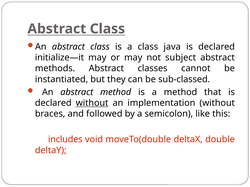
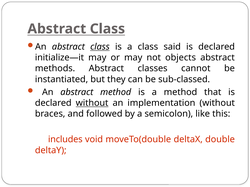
class underline: none -> present (100, 47)
java: java -> said (172, 47)
subject: subject -> objects (181, 58)
